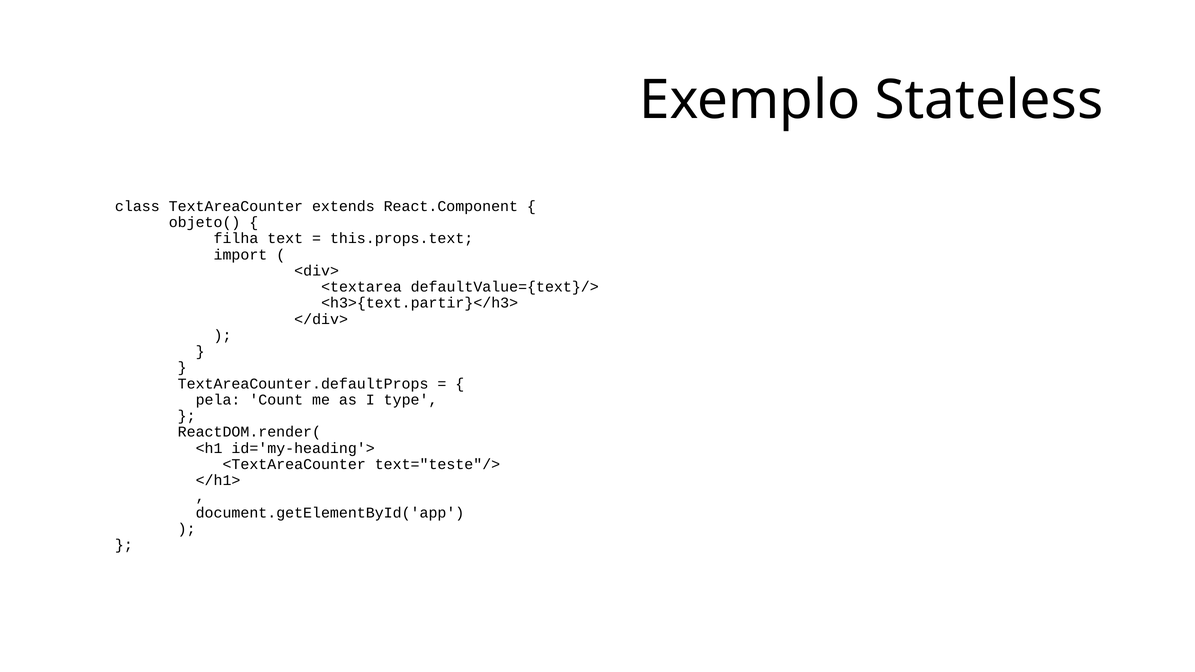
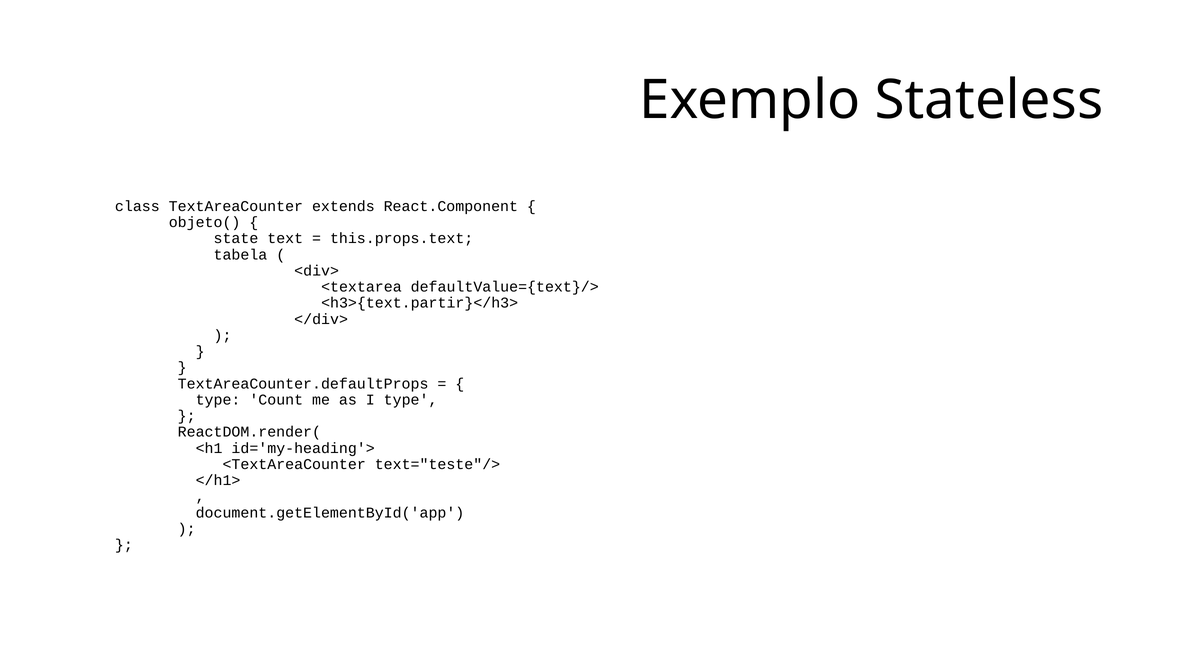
filha: filha -> state (236, 239)
import: import -> tabela (240, 255)
pela: pela -> type (218, 400)
